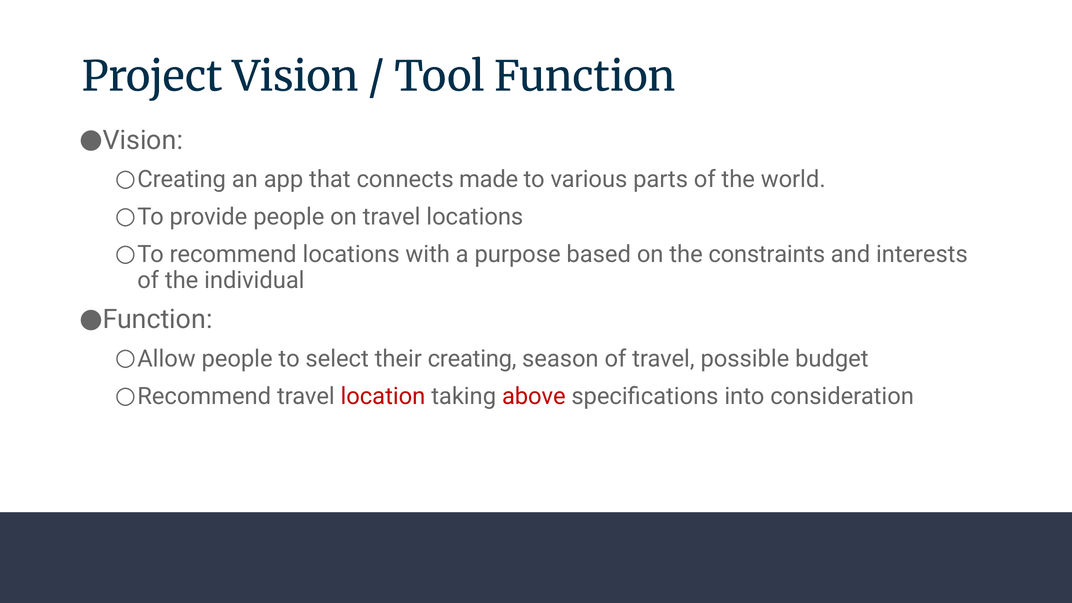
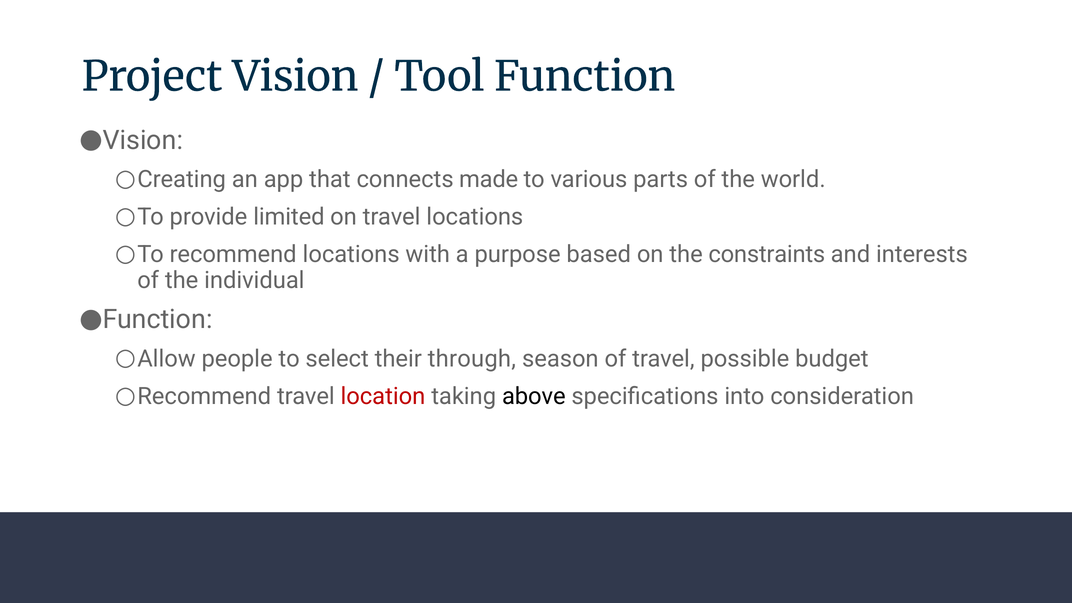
provide people: people -> limited (289, 217)
creating: creating -> through (472, 359)
above colour: red -> black (534, 396)
